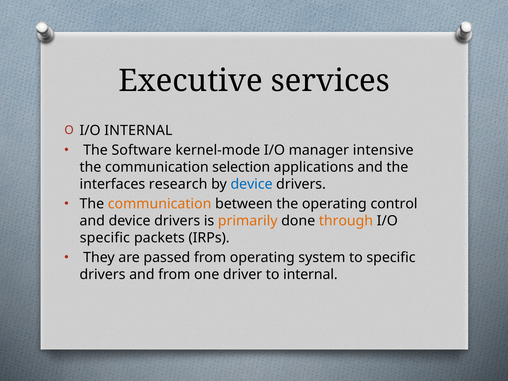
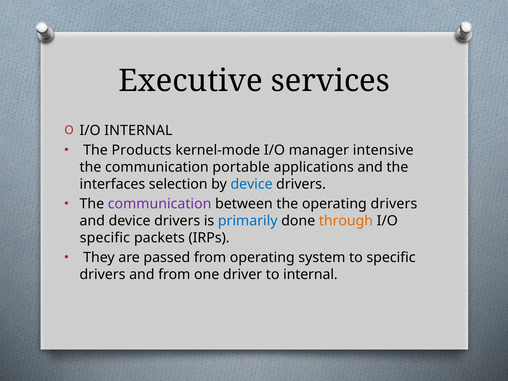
Software: Software -> Products (142, 150)
selection: selection -> portable (241, 167)
research: research -> selection (178, 184)
communication colour: orange -> purple (160, 204)
operating control: control -> drivers (394, 204)
primarily colour: orange -> blue (248, 221)
